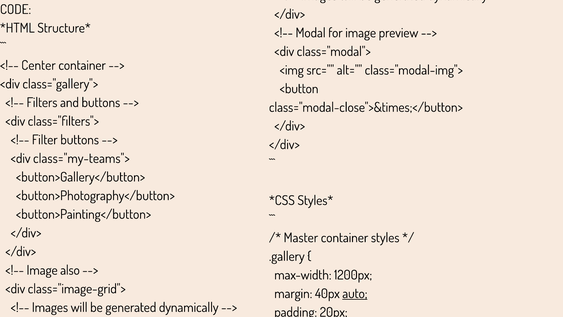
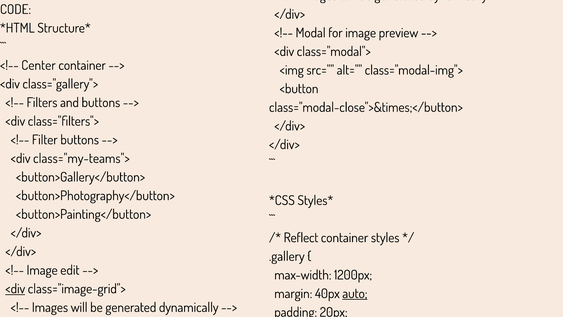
Master: Master -> Reflect (301, 238)
also: also -> edit (70, 270)
<div underline: none -> present (15, 289)
